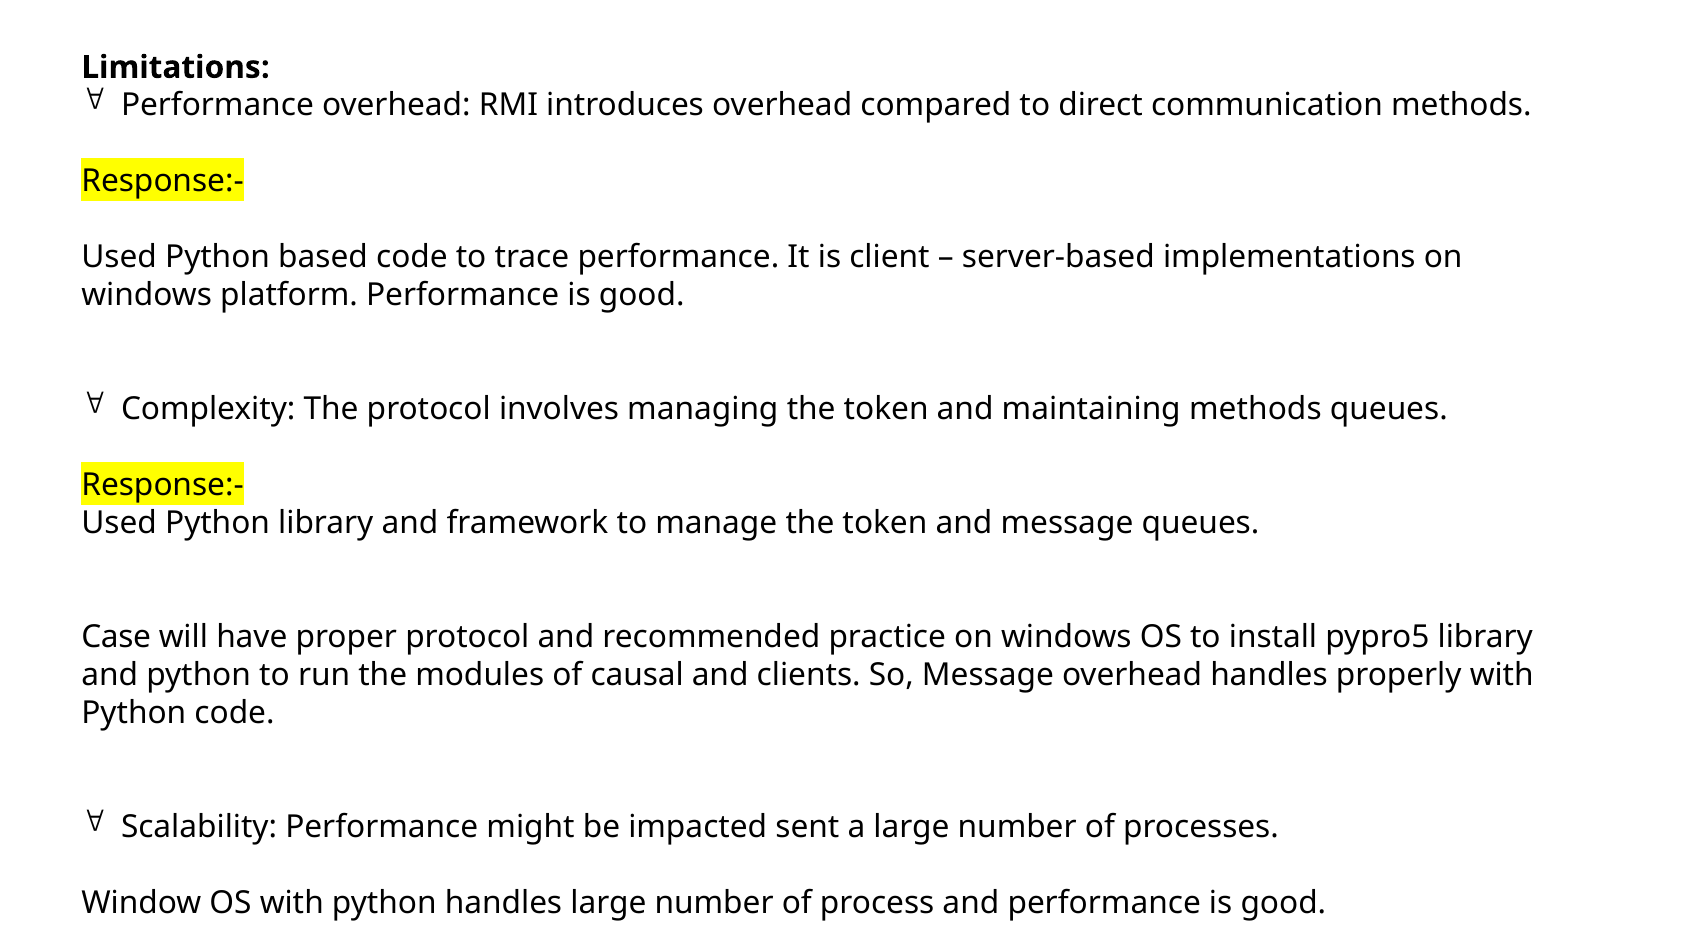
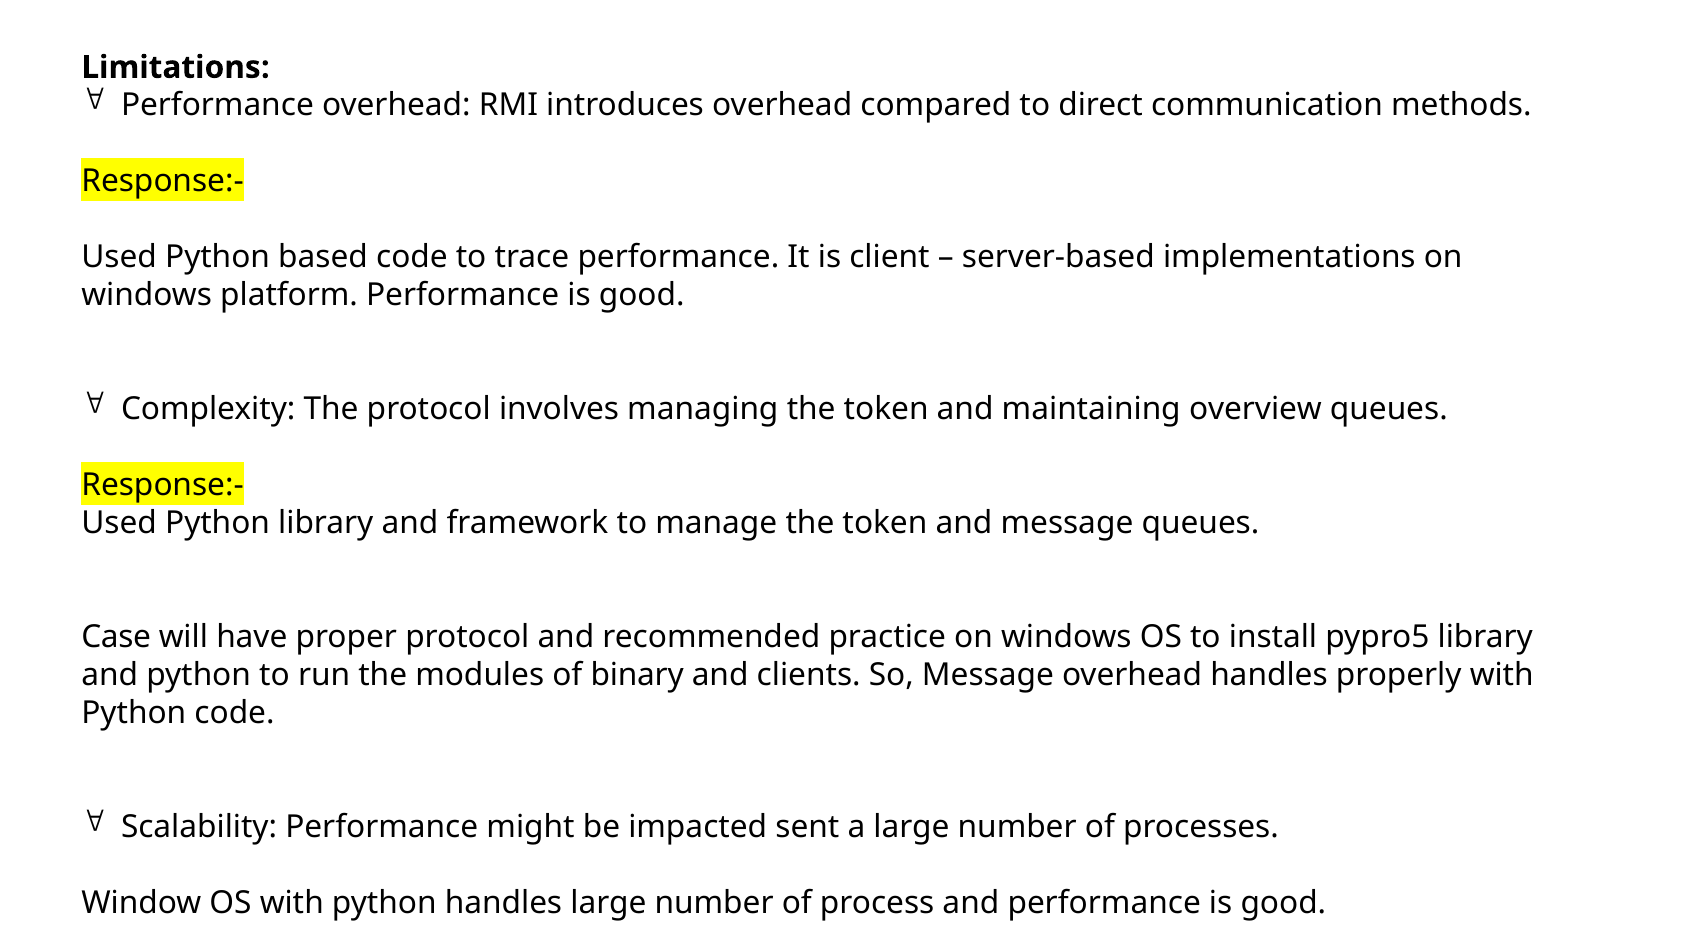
maintaining methods: methods -> overview (1255, 409)
causal: causal -> binary (637, 675)
